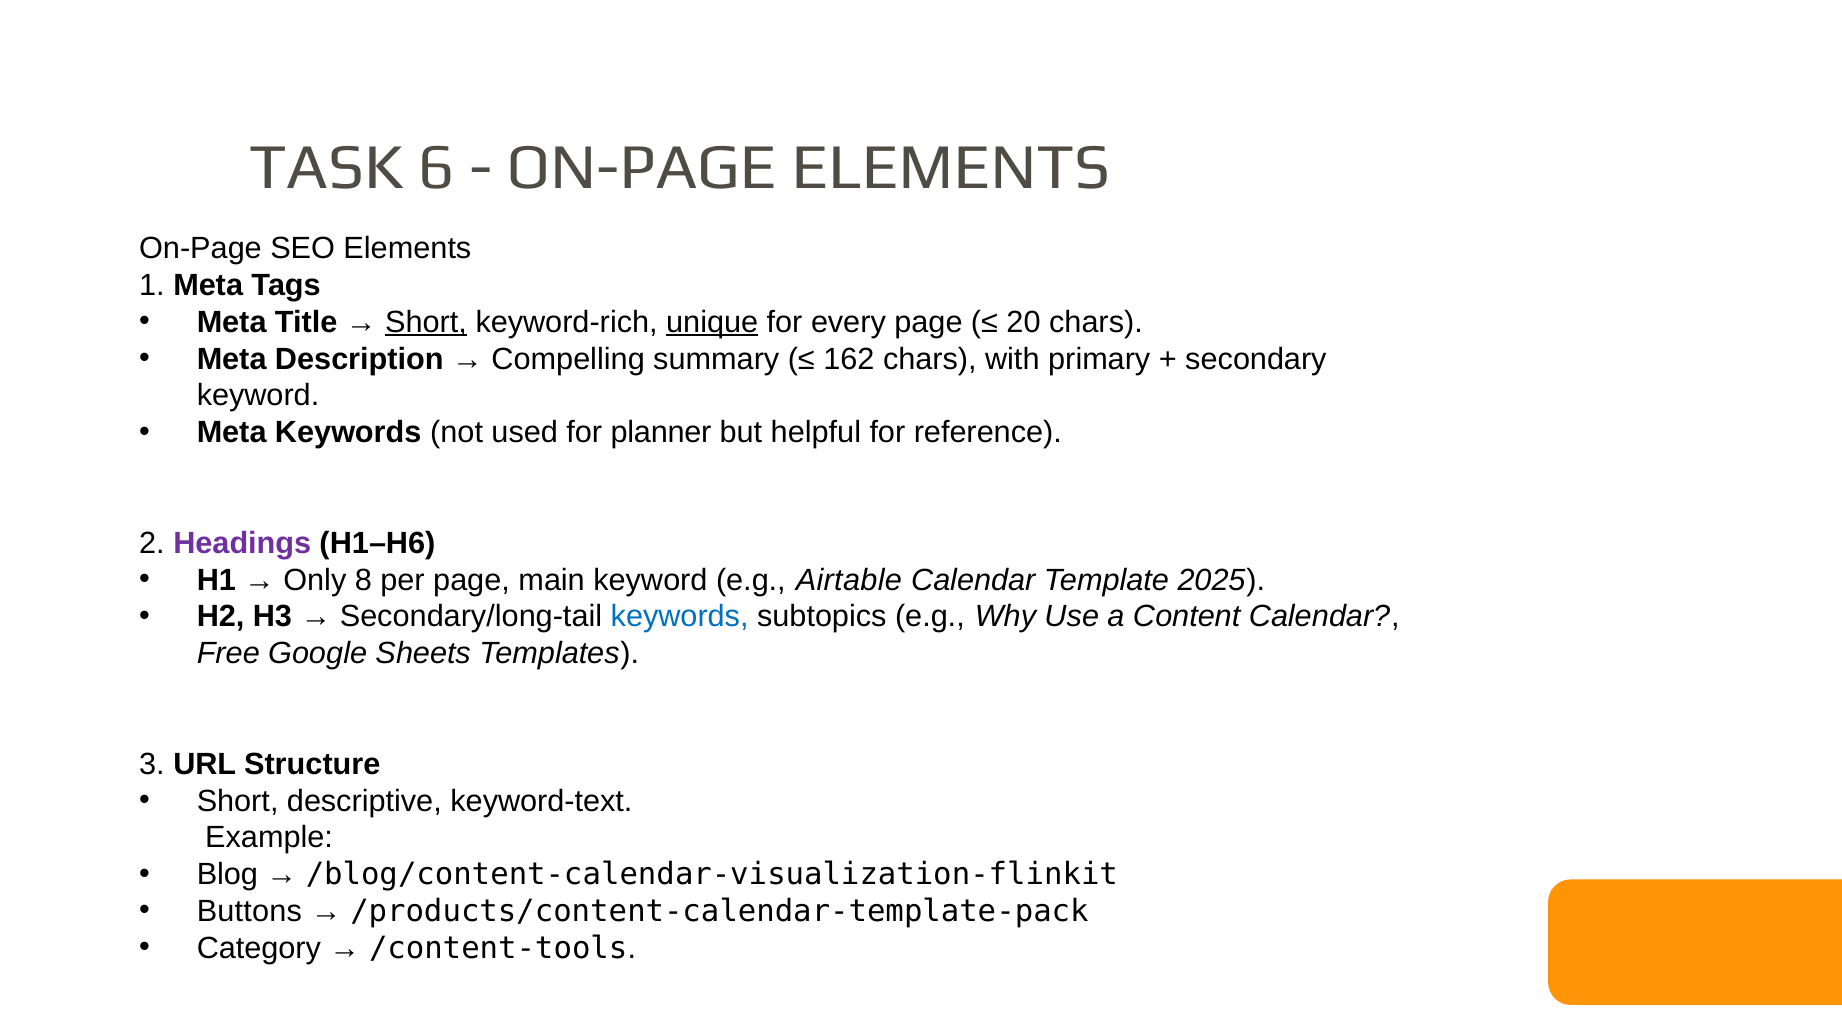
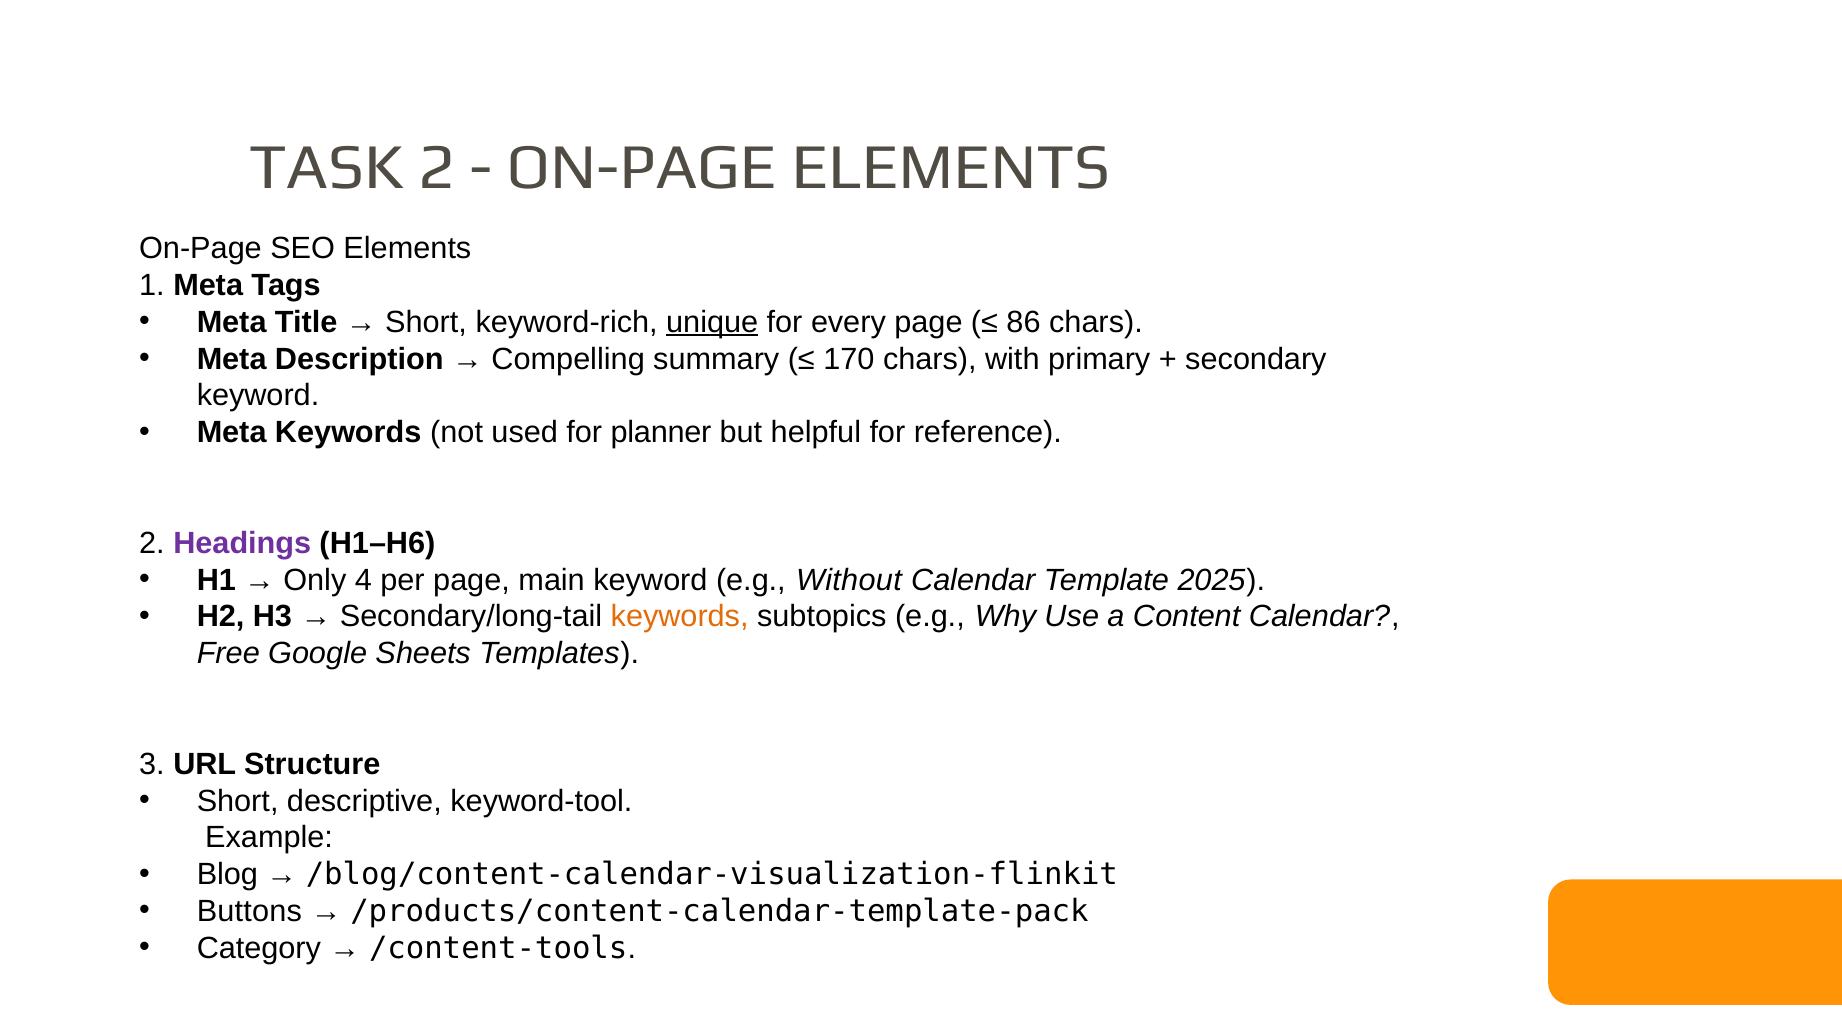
TASK 6: 6 -> 2 (436, 168)
Short underline: present -> none (426, 322)
20: 20 -> 86 (1024, 322)
162: 162 -> 170 (849, 359)
8: 8 -> 4 (363, 580)
Airtable: Airtable -> Without (849, 580)
keywords colour: blue -> orange (680, 617)
keyword-text: keyword-text -> keyword-tool (541, 801)
